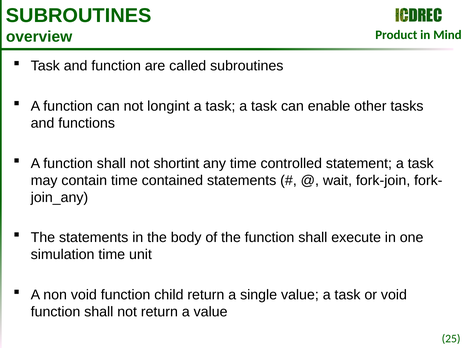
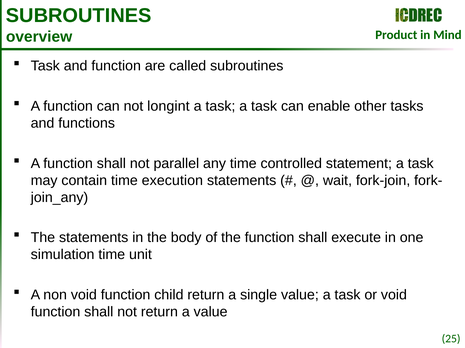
shortint: shortint -> parallel (176, 164)
contained: contained -> execution (172, 181)
